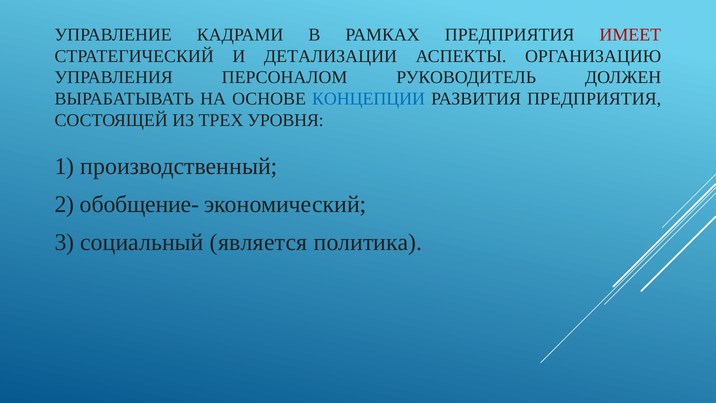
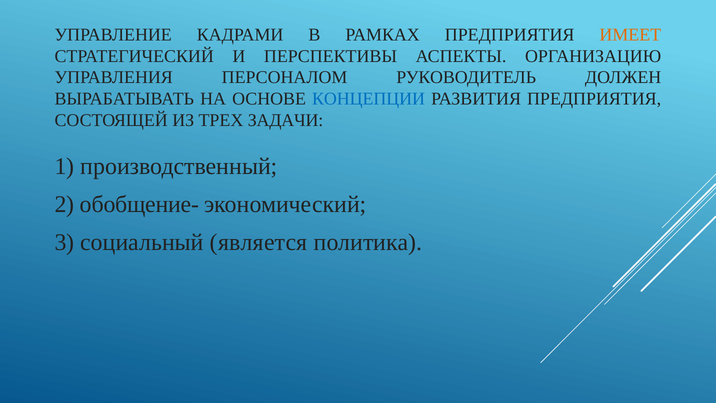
ИМЕЕТ colour: red -> orange (630, 35)
ДЕТАЛИЗАЦИИ: ДЕТАЛИЗАЦИИ -> ПЕРСПЕКТИВЫ (331, 56)
УРОВНЯ: УРОВНЯ -> ЗАДАЧИ (286, 120)
